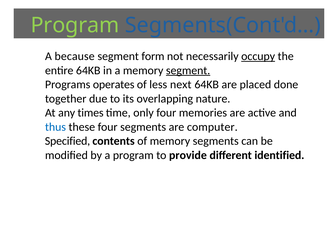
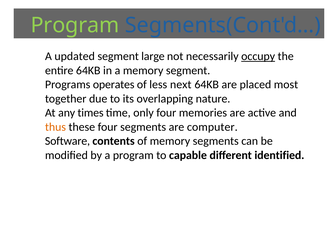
because: because -> updated (75, 56)
form: form -> large (153, 56)
segment underline: present -> none (188, 70)
done: done -> most (286, 85)
thus colour: blue -> orange (56, 127)
Specified: Specified -> Software (67, 141)
provide: provide -> capable (188, 155)
